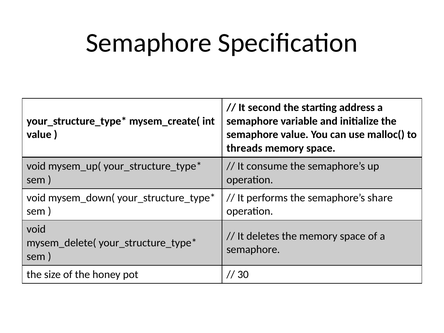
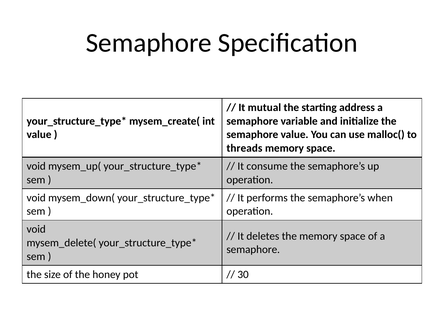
second: second -> mutual (264, 108)
share: share -> when (380, 198)
